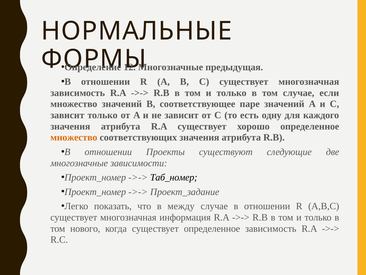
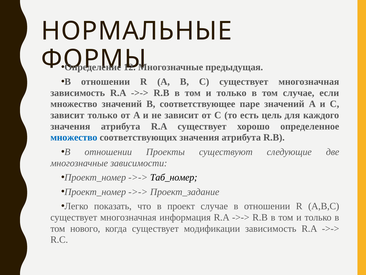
одну: одну -> цель (272, 115)
множество colour: orange -> blue (74, 137)
между: между -> проект (181, 206)
существует определенное: определенное -> модификации (212, 228)
